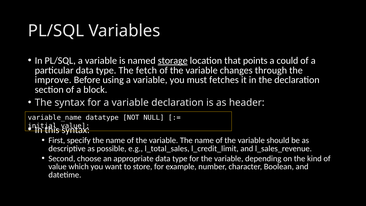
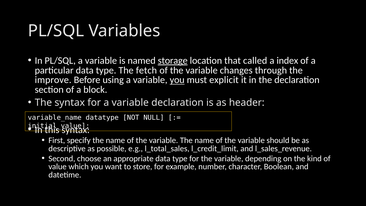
points: points -> called (255, 61)
could: could -> index (287, 61)
you underline: none -> present (177, 80)
fetches: fetches -> explicit (224, 80)
